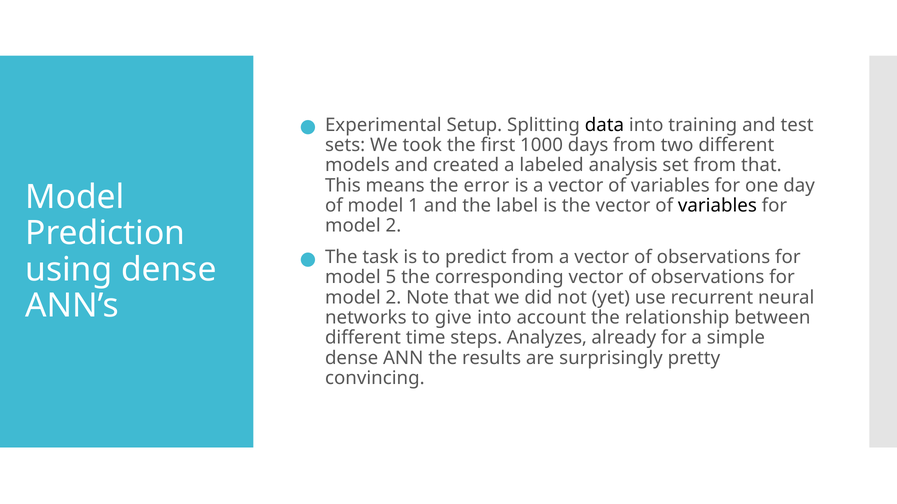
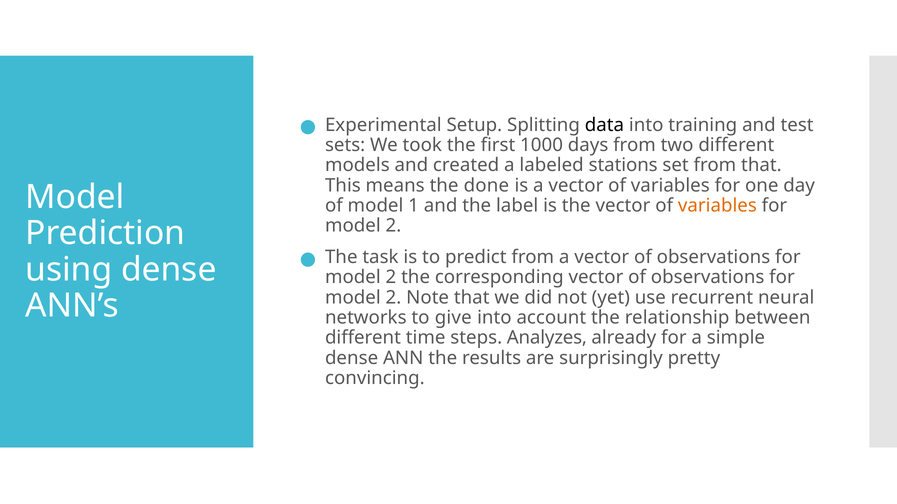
analysis: analysis -> stations (623, 165)
error: error -> done (486, 186)
variables colour: black -> orange (717, 206)
5: 5 -> 2 (391, 278)
